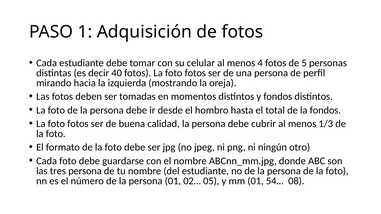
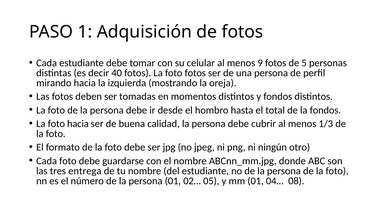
4: 4 -> 9 (260, 63)
fotos: fotos -> hacia (78, 124)
tres persona: persona -> entrega (85, 171)
54…: 54… -> 04… (275, 181)
